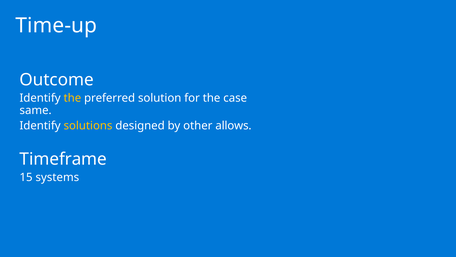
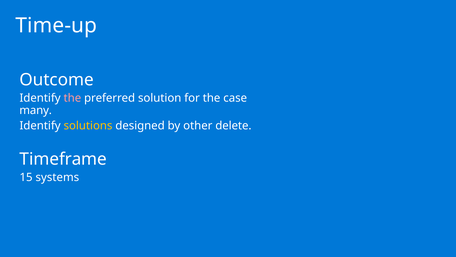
the colour: yellow -> pink (72, 98)
same: same -> many (36, 110)
allows: allows -> delete (233, 125)
